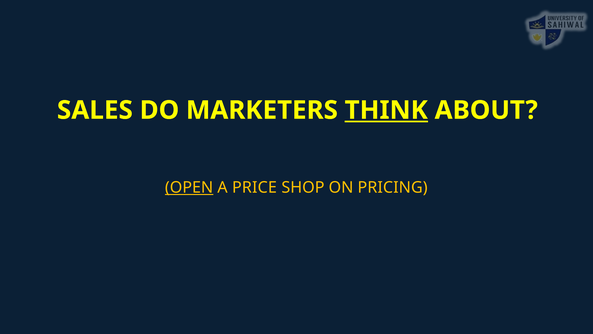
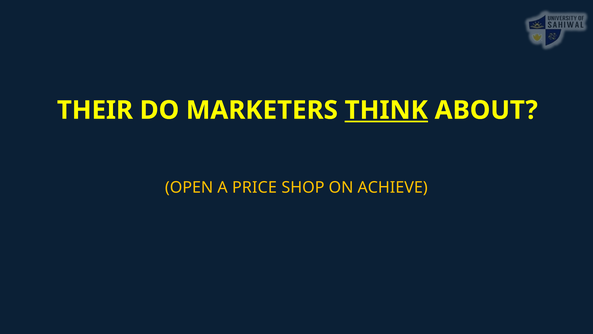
SALES: SALES -> THEIR (95, 110)
OPEN underline: present -> none (189, 187)
PRICING: PRICING -> ACHIEVE (393, 187)
